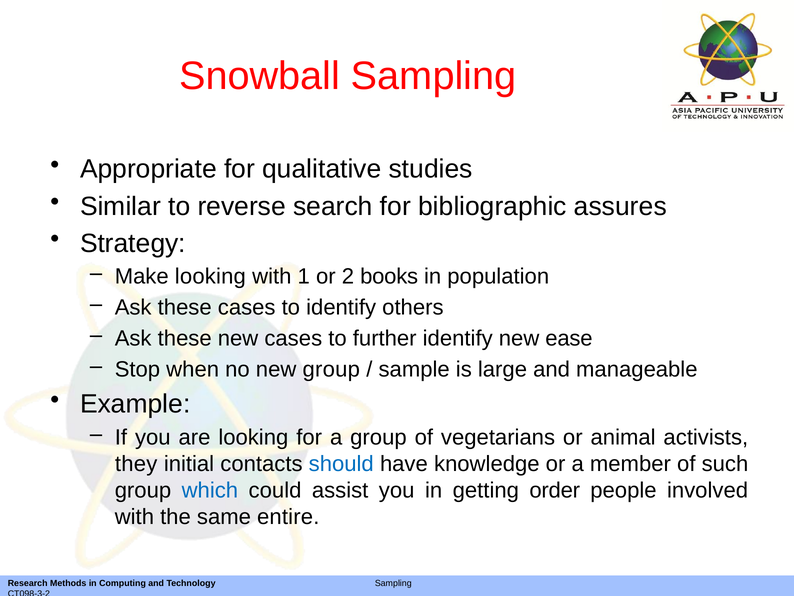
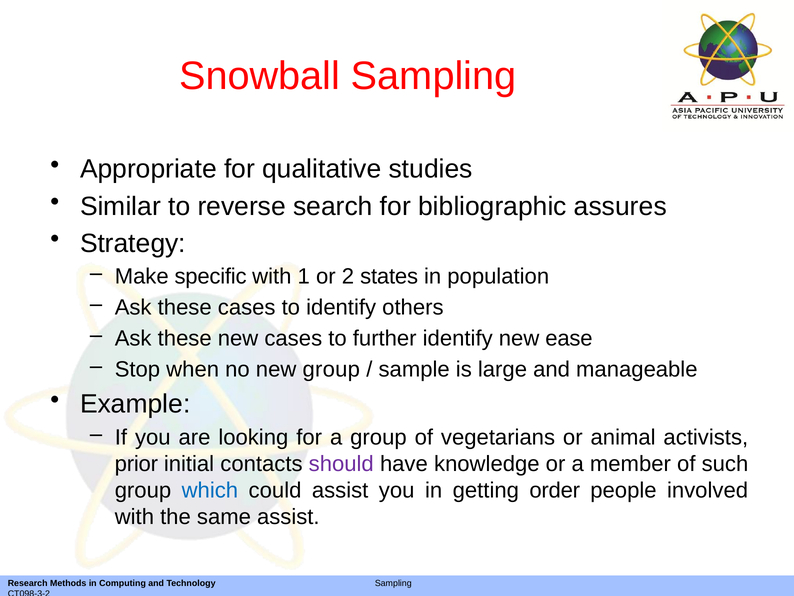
Make looking: looking -> specific (211, 276)
books: books -> states (389, 276)
they: they -> prior (136, 463)
should colour: blue -> purple (341, 463)
same entire: entire -> assist (288, 516)
